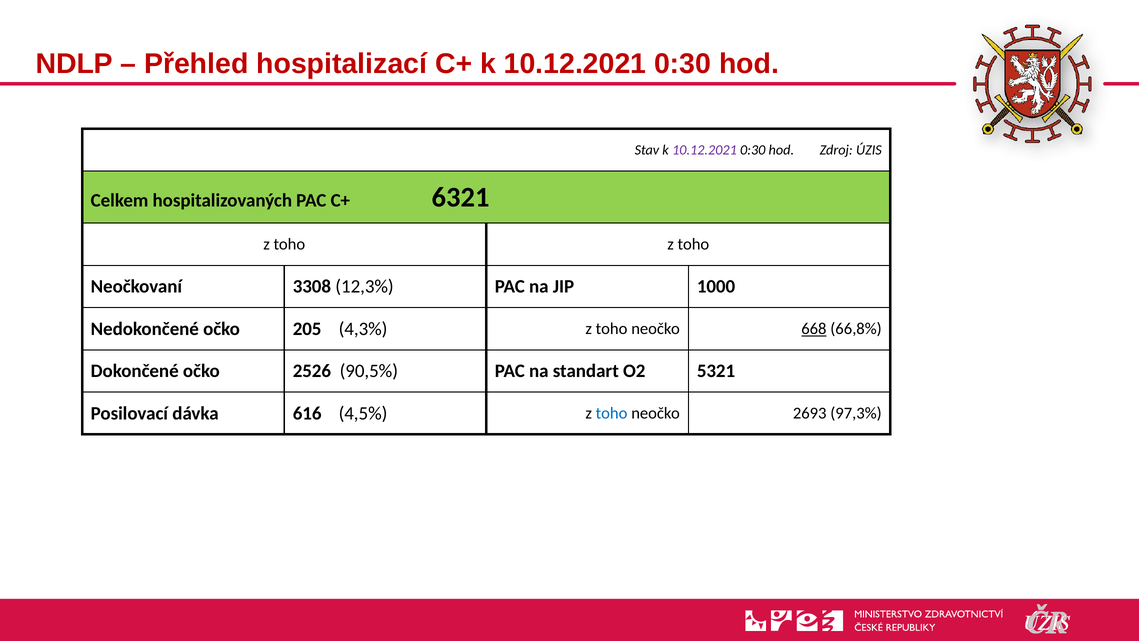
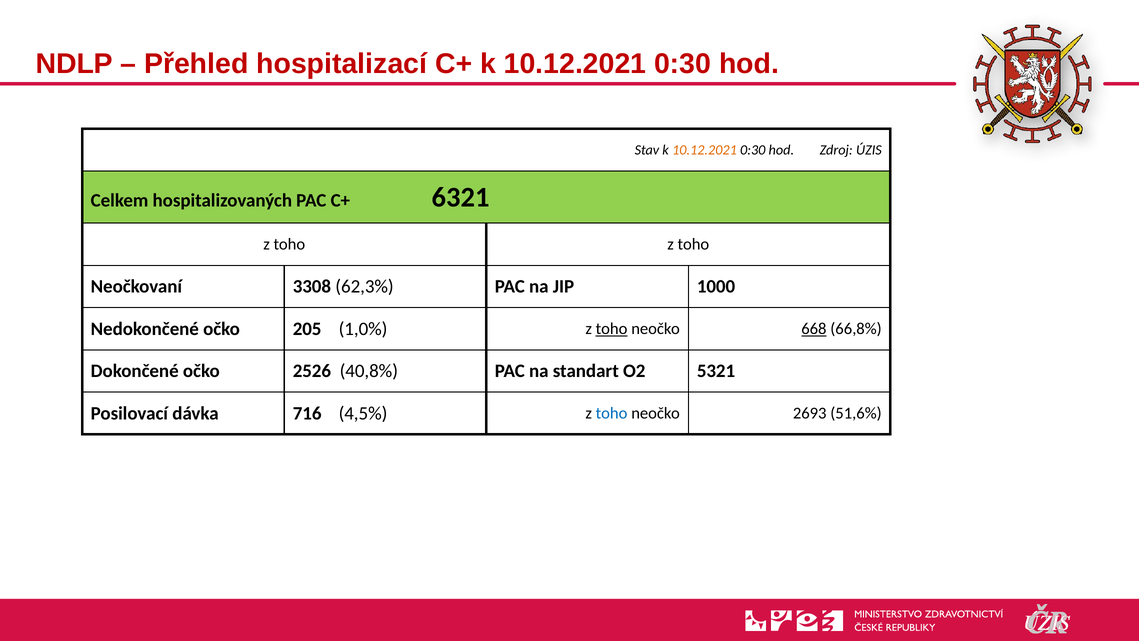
10.12.2021 colour: purple -> orange (704, 150)
12,3%: 12,3% -> 62,3% (365, 287)
4,3%: 4,3% -> 1,0% (363, 329)
toho underline: none -> present (612, 329)
90,5%: 90,5% -> 40,8% (369, 371)
616: 616 -> 716 (307, 413)
97,3%: 97,3% -> 51,6% (856, 413)
